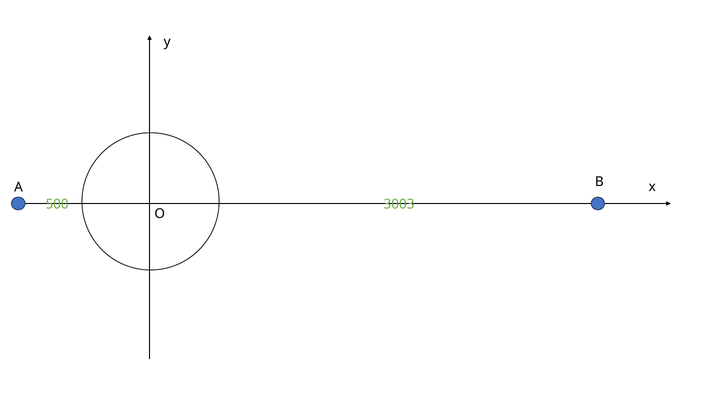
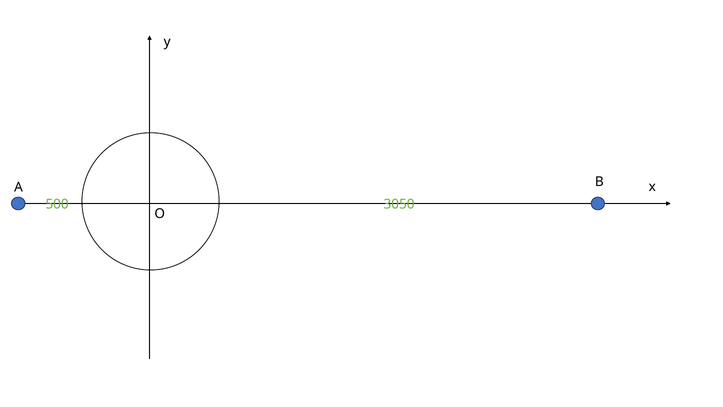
3003: 3003 -> 3050 (399, 204)
